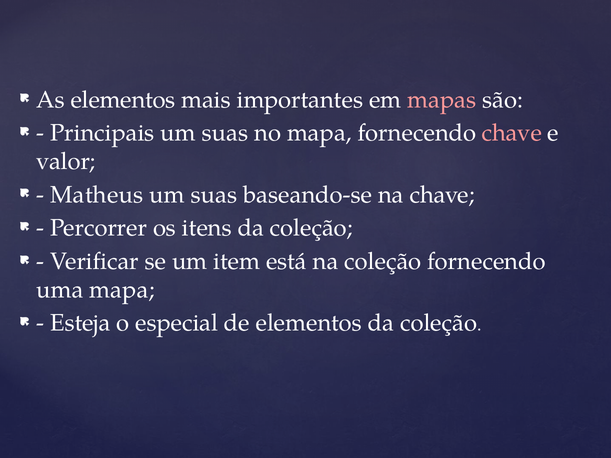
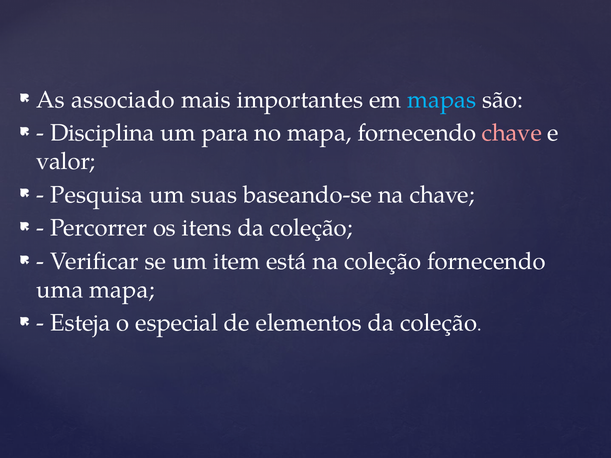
As elementos: elementos -> associado (123, 100)
mapas colour: pink -> light blue (442, 100)
Principais: Principais -> Disciplina (102, 133)
suas: suas -> para (225, 133)
Matheus: Matheus -> Pesquisa (97, 195)
